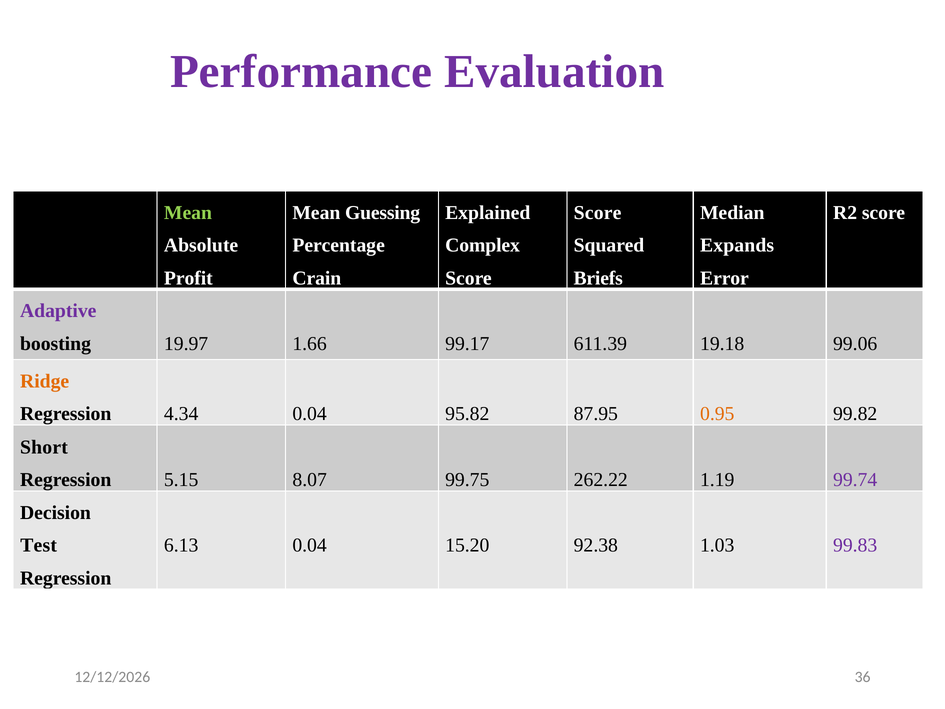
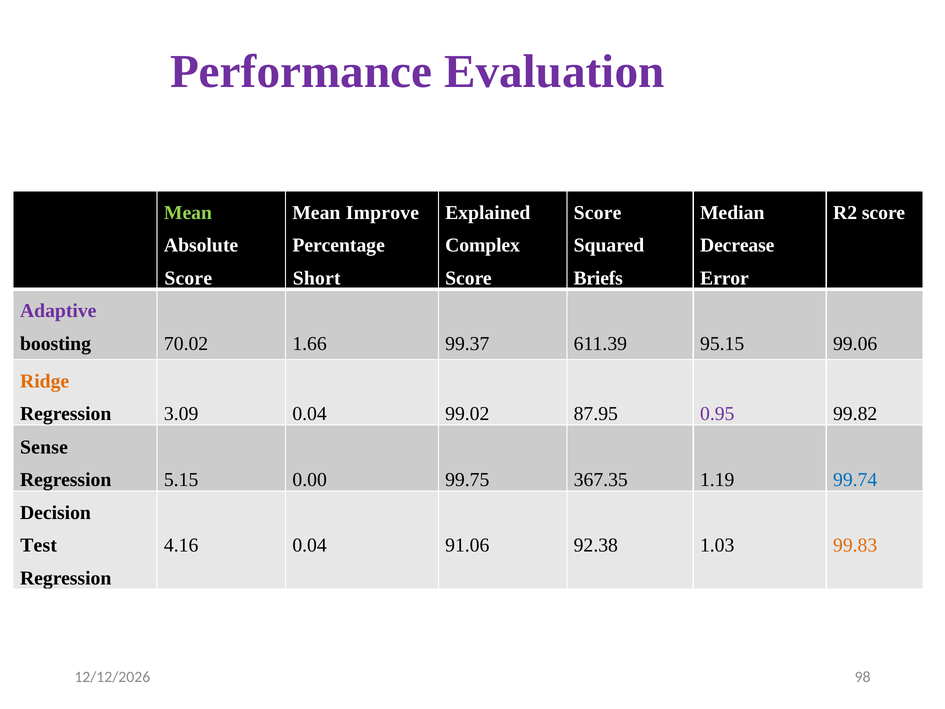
Guessing: Guessing -> Improve (382, 213)
Expands: Expands -> Decrease (737, 245)
Profit: Profit -> Score (188, 278)
Crain: Crain -> Short (317, 278)
19.97: 19.97 -> 70.02 (186, 343)
99.17: 99.17 -> 99.37 (467, 343)
19.18: 19.18 -> 95.15 (722, 343)
4.34: 4.34 -> 3.09 (181, 414)
95.82: 95.82 -> 99.02 (467, 414)
0.95 colour: orange -> purple (717, 414)
Short: Short -> Sense (44, 447)
8.07: 8.07 -> 0.00 (310, 479)
262.22: 262.22 -> 367.35 (601, 479)
99.74 colour: purple -> blue (855, 479)
6.13: 6.13 -> 4.16 (181, 545)
15.20: 15.20 -> 91.06 (467, 545)
99.83 colour: purple -> orange (855, 545)
36: 36 -> 98 (863, 677)
